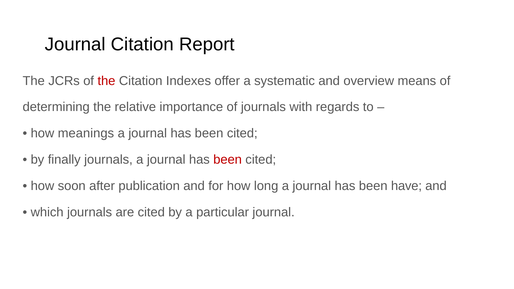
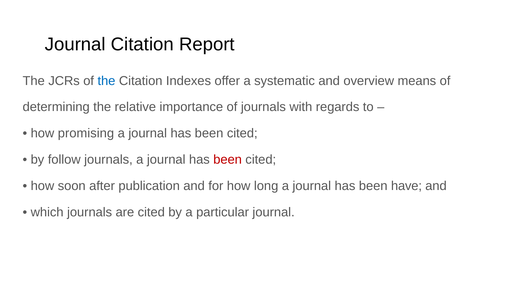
the colour: red -> blue (106, 81)
meanings: meanings -> promising (86, 133)
finally: finally -> follow (64, 160)
